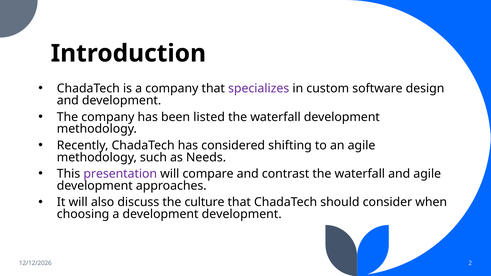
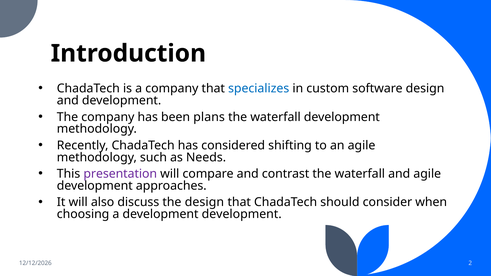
specializes colour: purple -> blue (259, 89)
listed: listed -> plans (209, 117)
the culture: culture -> design (204, 202)
